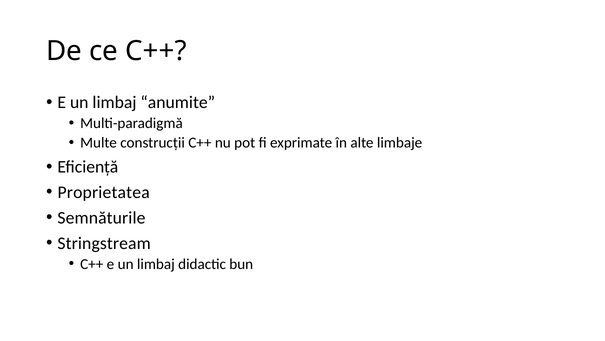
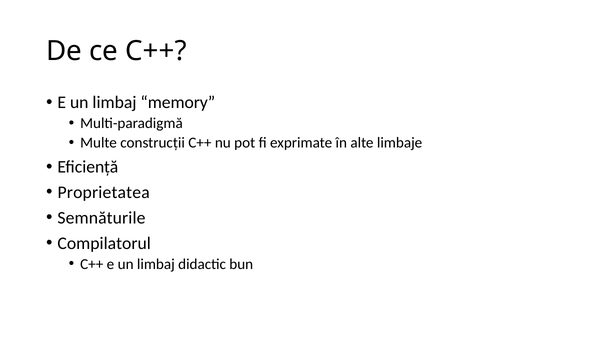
anumite: anumite -> memory (178, 102)
Stringstream: Stringstream -> Compilatorul (104, 243)
